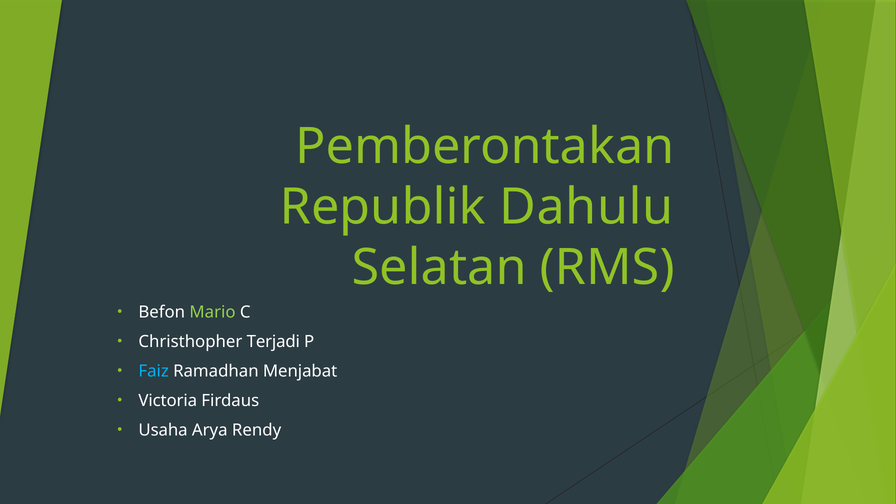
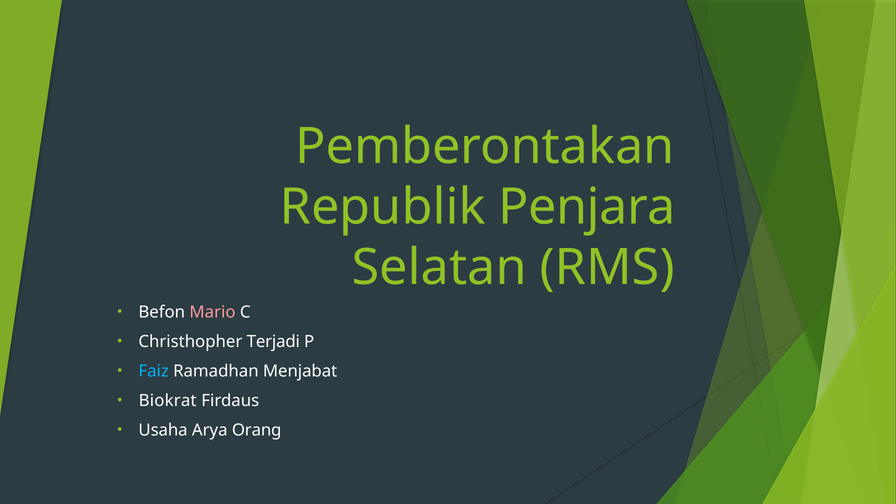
Dahulu: Dahulu -> Penjara (587, 207)
Mario colour: light green -> pink (213, 312)
Victoria: Victoria -> Biokrat (168, 401)
Rendy: Rendy -> Orang (257, 430)
